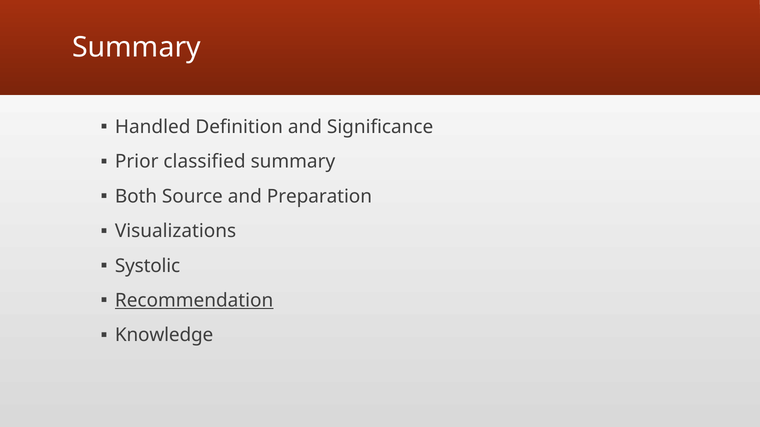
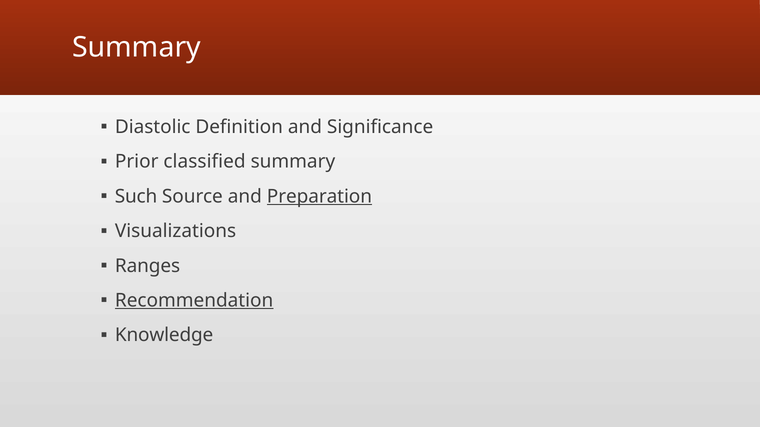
Handled: Handled -> Diastolic (153, 127)
Both: Both -> Such (136, 197)
Preparation underline: none -> present (319, 197)
Systolic: Systolic -> Ranges (148, 266)
